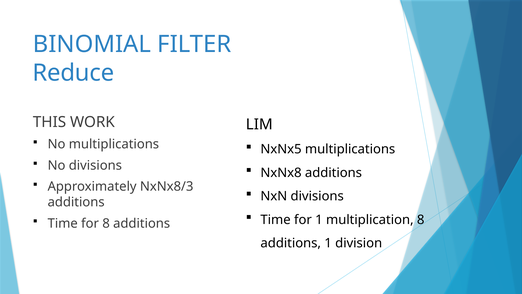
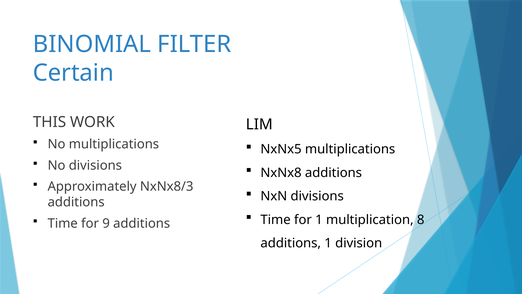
Reduce: Reduce -> Certain (73, 73)
for 8: 8 -> 9 (106, 223)
